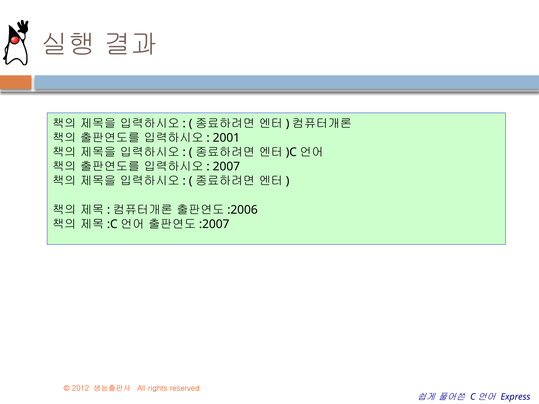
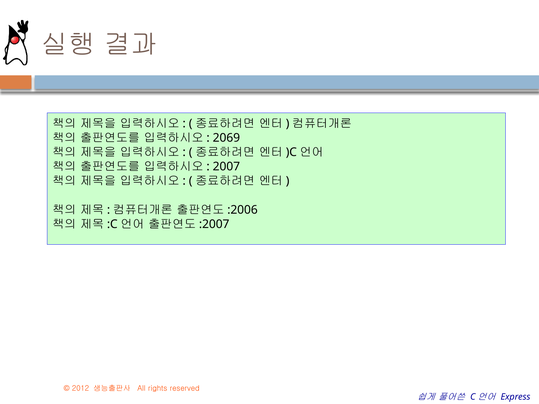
2001: 2001 -> 2069 (226, 138)
